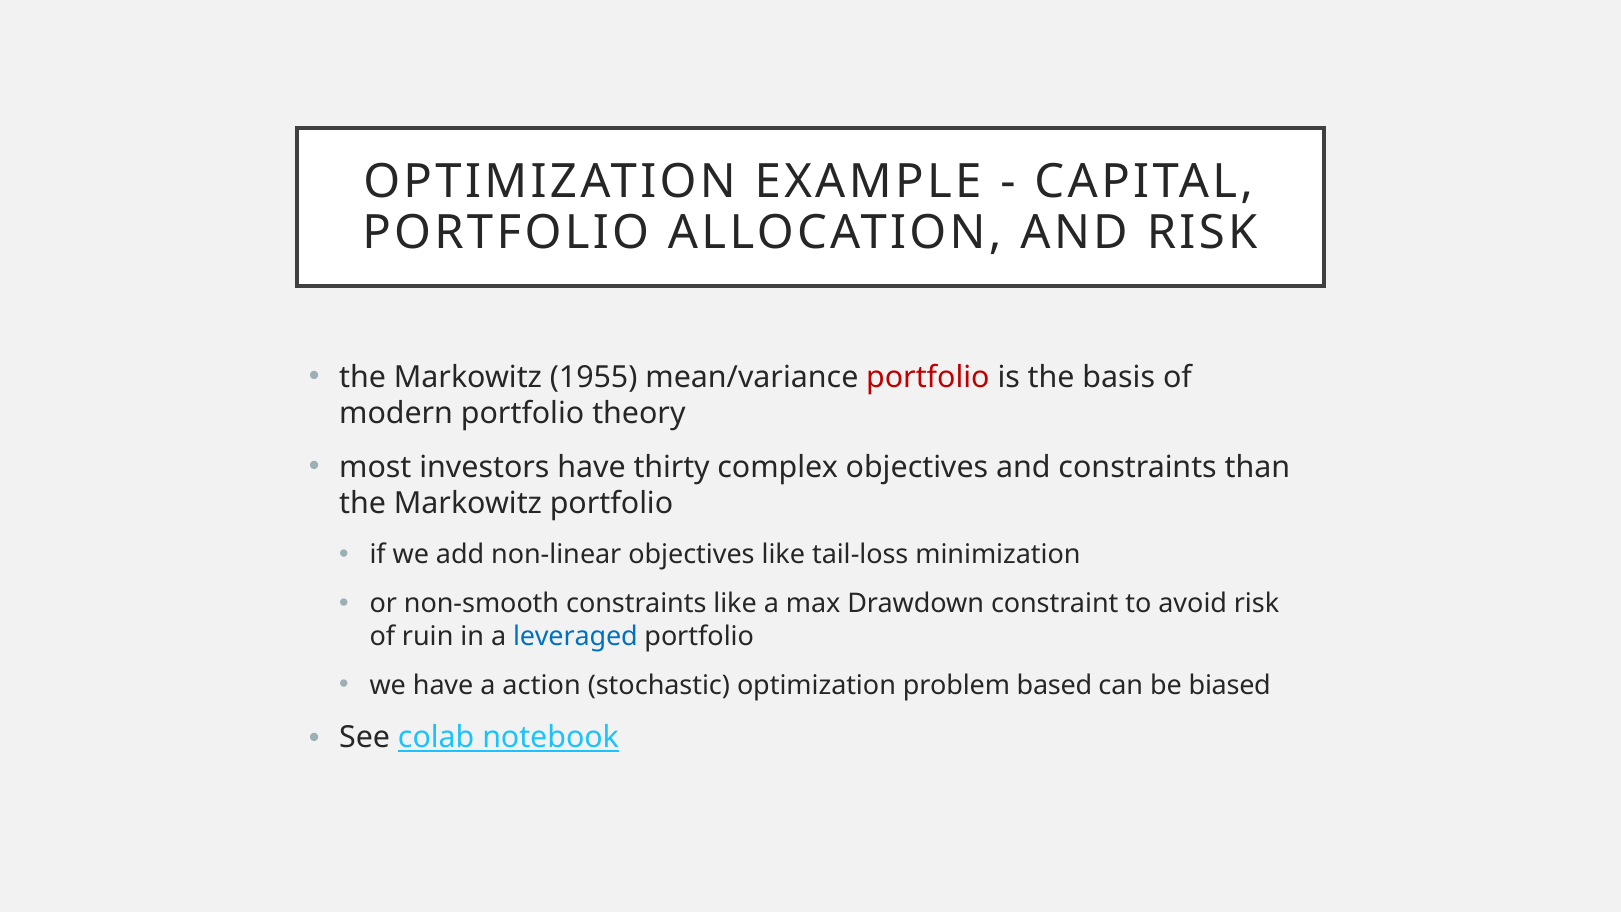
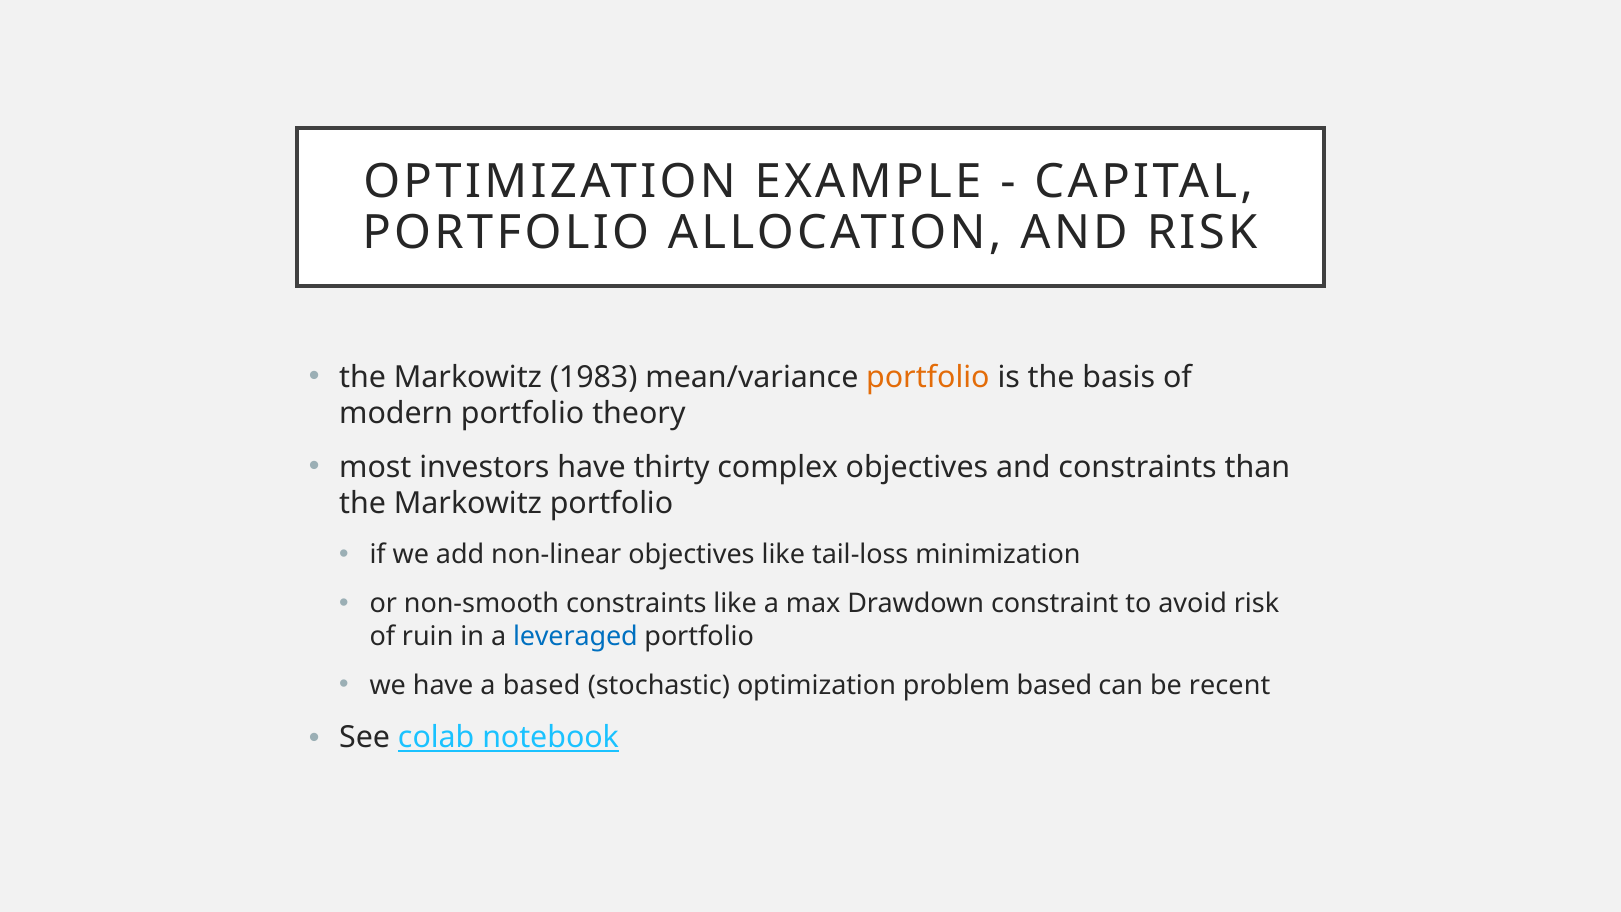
1955: 1955 -> 1983 (594, 377)
portfolio colour: red -> orange (928, 377)
a action: action -> based (542, 685)
biased: biased -> recent (1230, 685)
